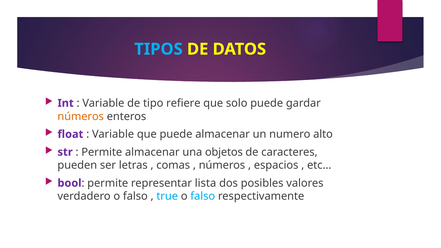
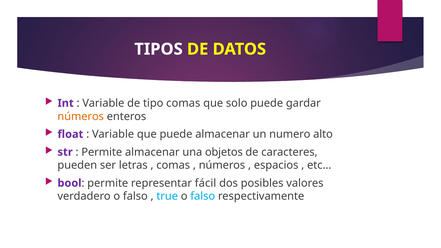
TIPOS colour: light blue -> white (158, 49)
tipo refiere: refiere -> comas (183, 103)
lista: lista -> fácil (206, 183)
